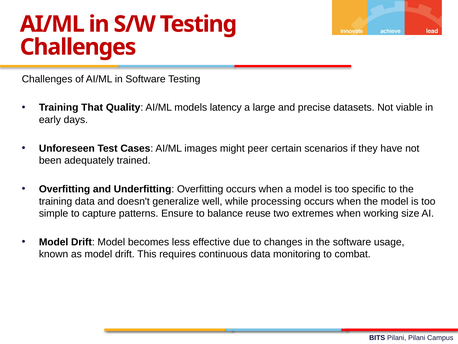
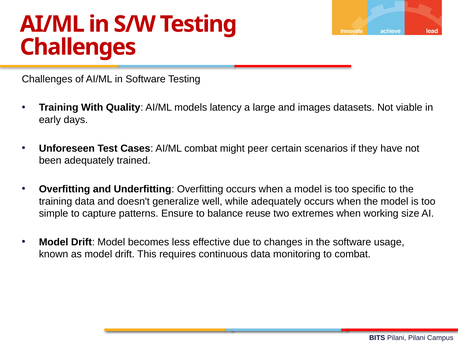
That: That -> With (92, 107)
precise: precise -> images (314, 107)
AI/ML images: images -> combat (201, 148)
while processing: processing -> adequately (276, 201)
